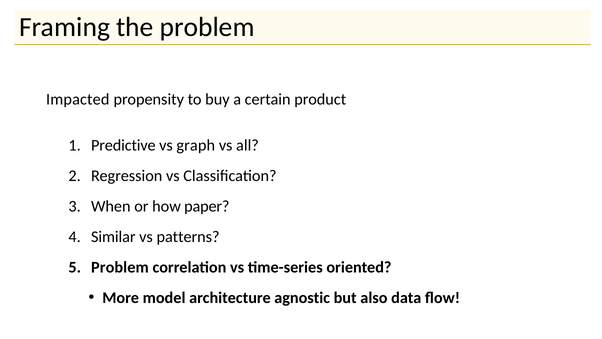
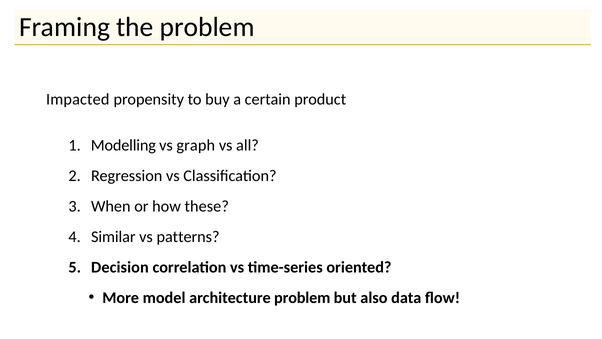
Predictive: Predictive -> Modelling (123, 145)
paper: paper -> these (207, 206)
Problem: Problem -> Decision (120, 267)
architecture agnostic: agnostic -> problem (302, 297)
